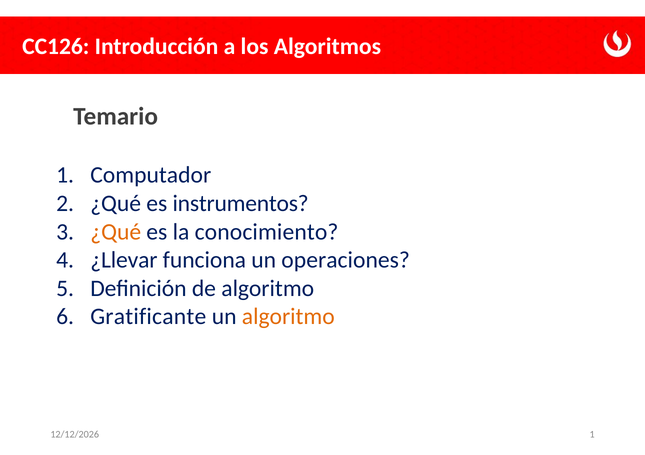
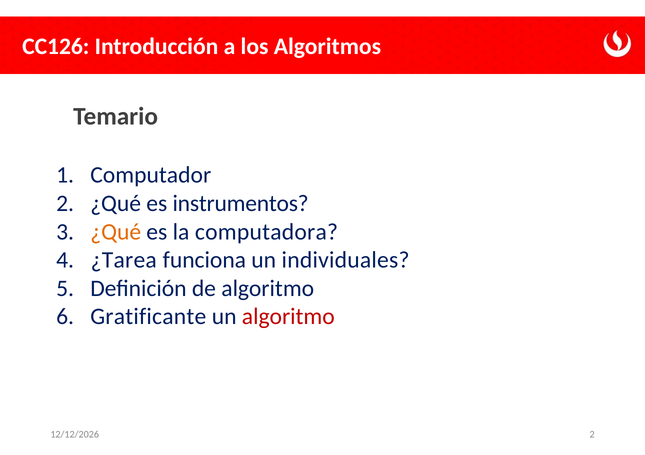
conocimiento: conocimiento -> computadora (266, 232)
¿Llevar: ¿Llevar -> ¿Tarea (124, 260)
operaciones: operaciones -> individuales (346, 260)
algoritmo colour: orange -> red (288, 317)
1: 1 -> 2 (592, 434)
